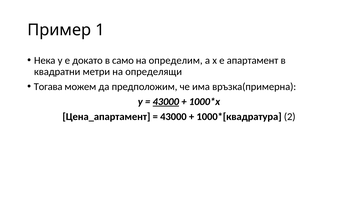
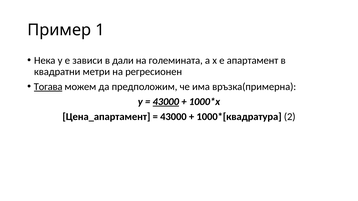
докато: докато -> зависи (87, 61)
само: само -> дали (123, 61)
определим: определим -> големината (176, 61)
определящи: определящи -> регресионен (154, 72)
Тогава underline: none -> present (48, 87)
